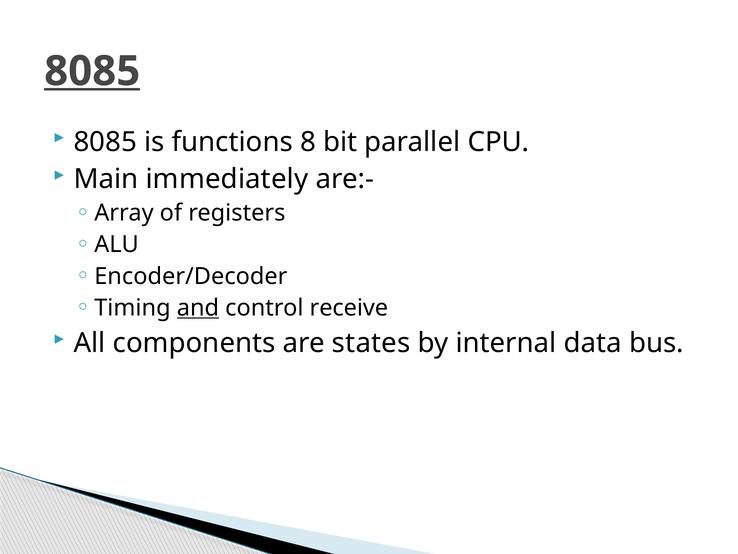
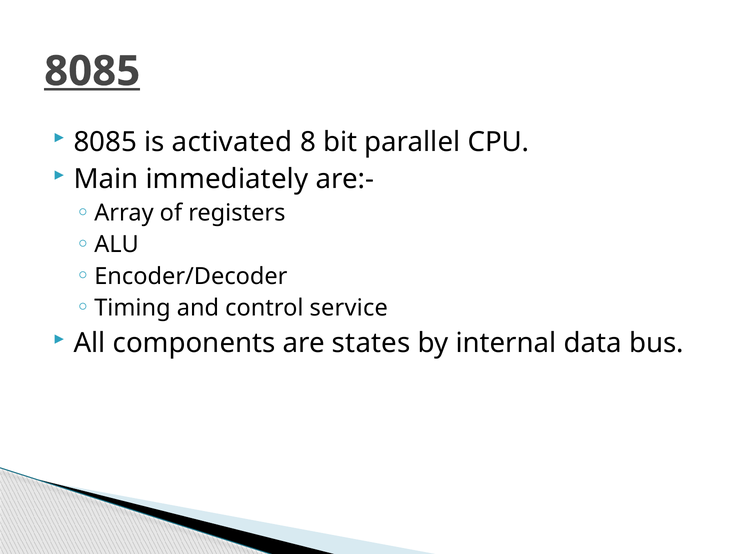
functions: functions -> activated (232, 142)
and underline: present -> none (198, 308)
receive: receive -> service (349, 308)
